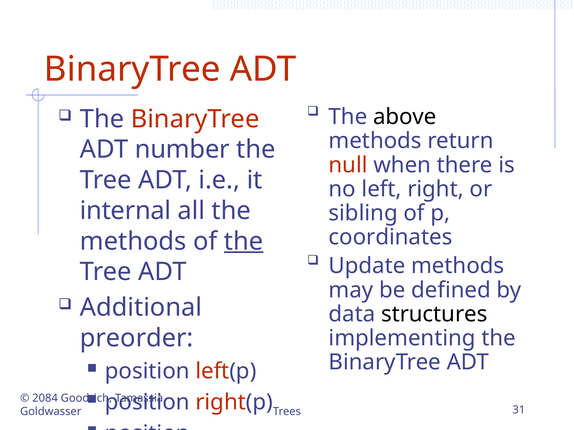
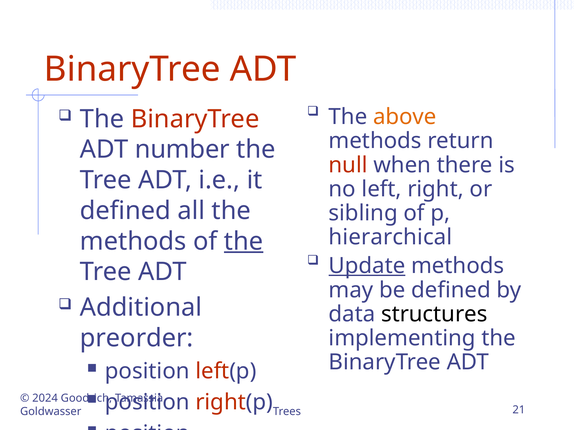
above colour: black -> orange (405, 117)
internal: internal -> defined (125, 211)
coordinates: coordinates -> hierarchical (390, 238)
Update underline: none -> present (367, 266)
2084: 2084 -> 2024 (45, 399)
31: 31 -> 21 (519, 410)
